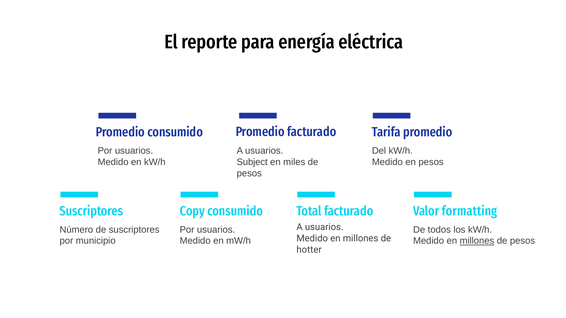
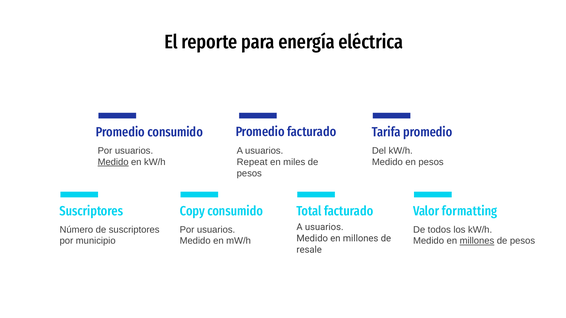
Subject: Subject -> Repeat (252, 162)
Medido underline: none -> present (113, 162)
hotter: hotter -> resale (309, 250)
